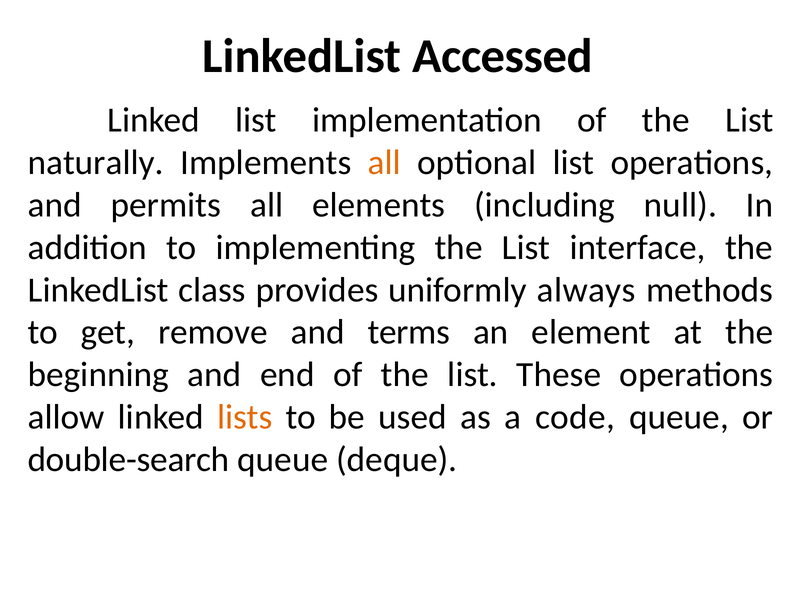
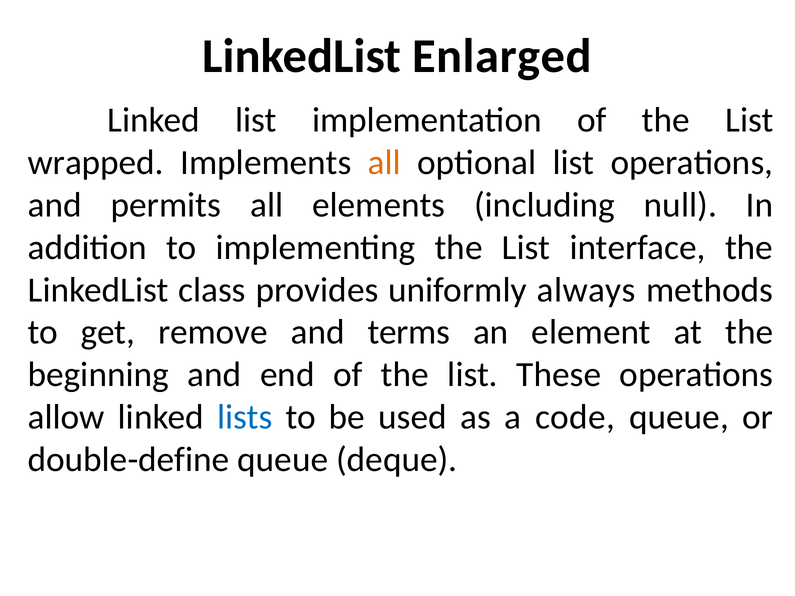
Accessed: Accessed -> Enlarged (502, 56)
naturally: naturally -> wrapped (96, 163)
lists colour: orange -> blue (245, 417)
double-search: double-search -> double-define (128, 460)
